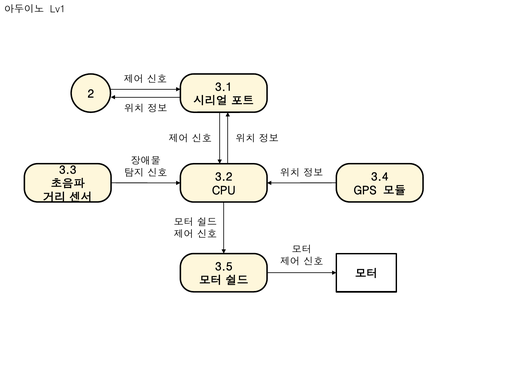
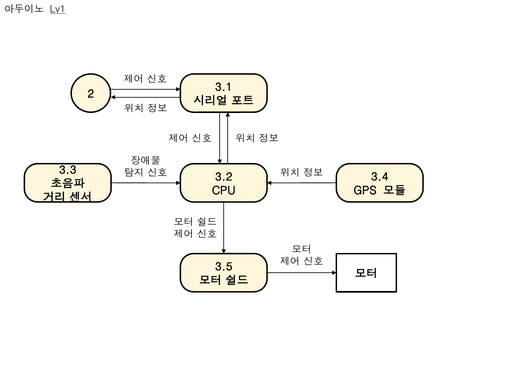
Lv1 underline: none -> present (58, 9)
